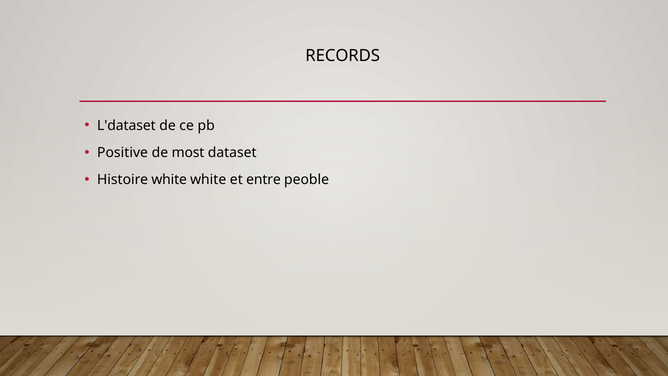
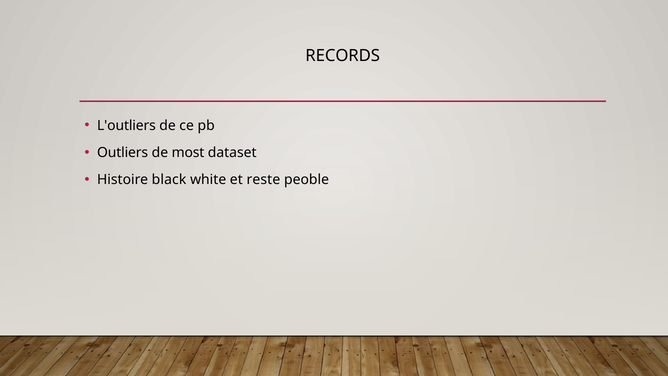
L'dataset: L'dataset -> L'outliers (126, 126)
Positive: Positive -> Outliers (123, 153)
Histoire white: white -> black (169, 180)
entre: entre -> reste (263, 180)
